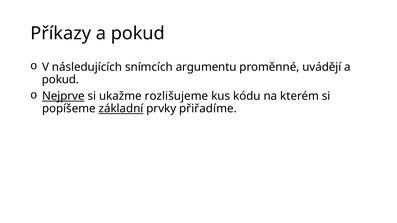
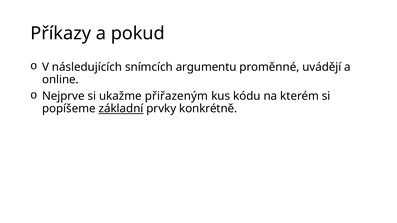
pokud: pokud -> online (60, 80)
Nejprve underline: present -> none (63, 96)
rozlišujeme: rozlišujeme -> přiřazeným (176, 96)
přiřadíme: přiřadíme -> konkrétně (208, 109)
